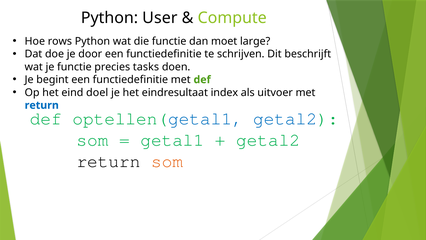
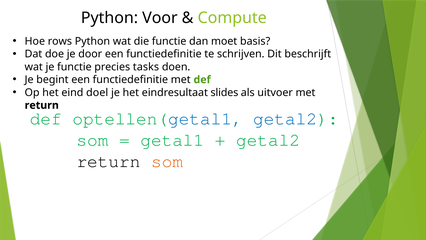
User: User -> Voor (160, 18)
large: large -> basis (255, 41)
index: index -> slides (224, 92)
return colour: blue -> black (42, 105)
